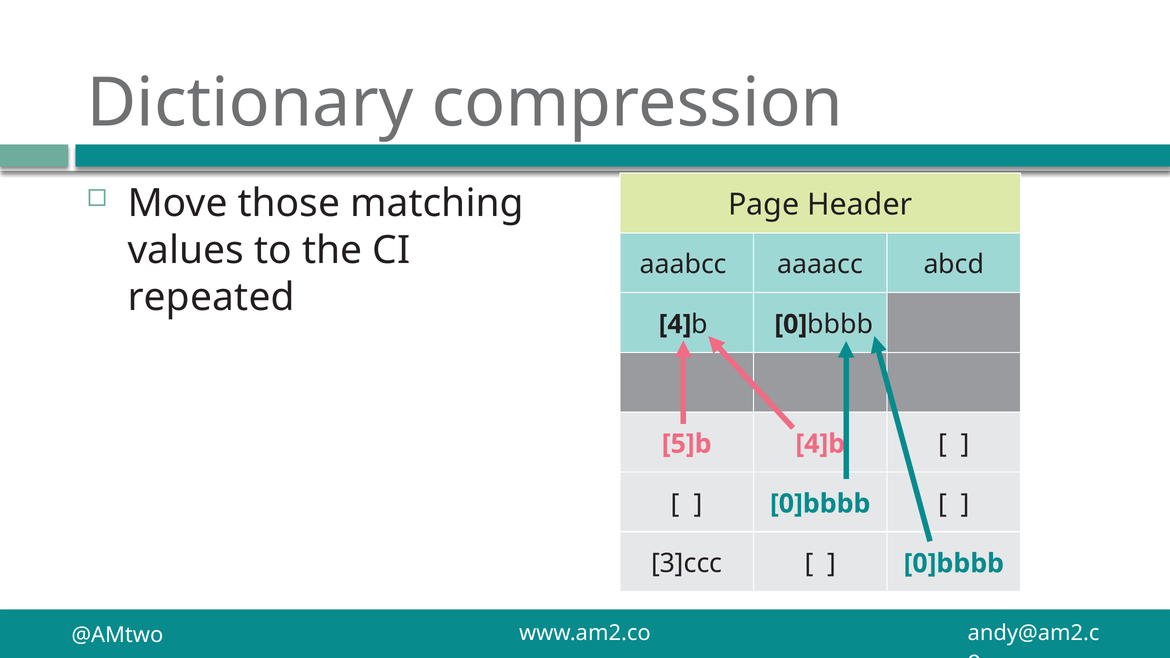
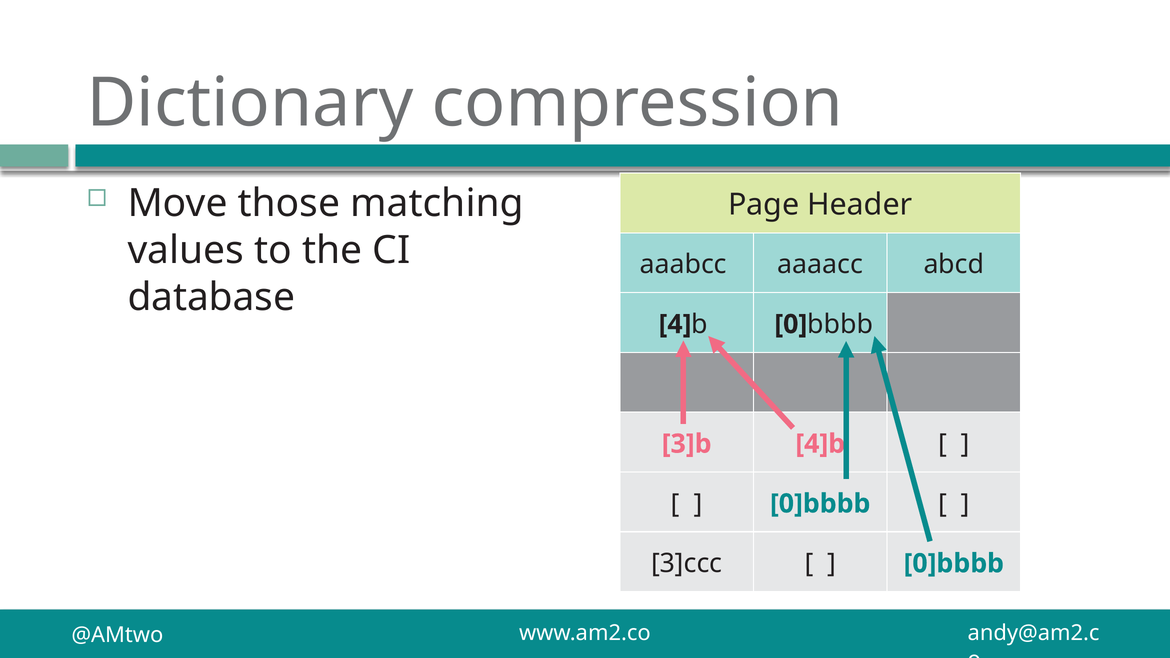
repeated: repeated -> database (211, 297)
5]b: 5]b -> 3]b (687, 444)
